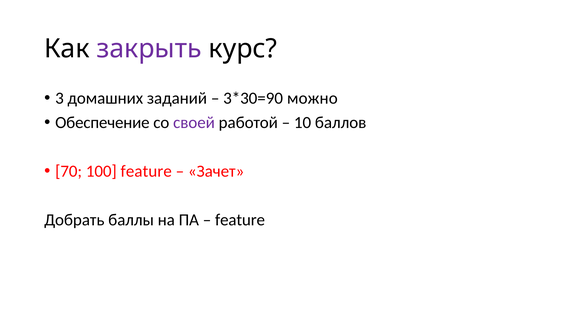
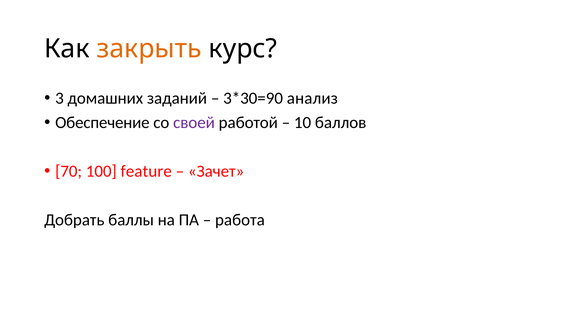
закрыть colour: purple -> orange (149, 49)
можно: можно -> анализ (312, 98)
feature: feature -> работа (240, 220)
